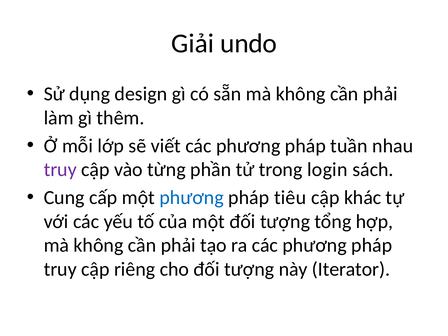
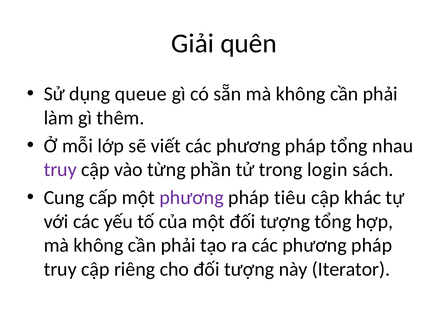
undo: undo -> quên (249, 43)
design: design -> queue (141, 94)
pháp tuần: tuần -> tổng (349, 146)
phương colour: blue -> purple (192, 198)
